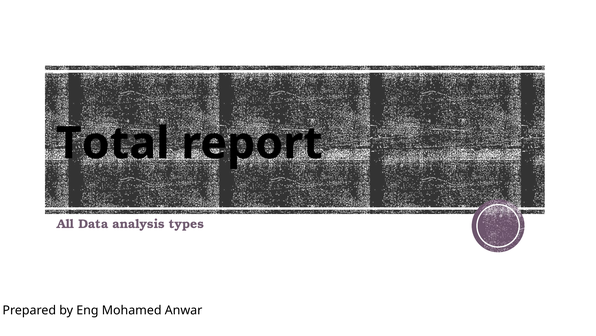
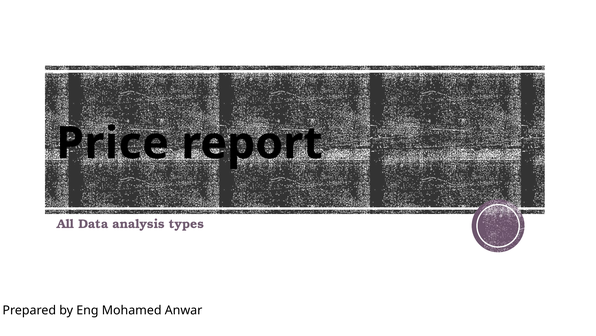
Total: Total -> Price (113, 143)
